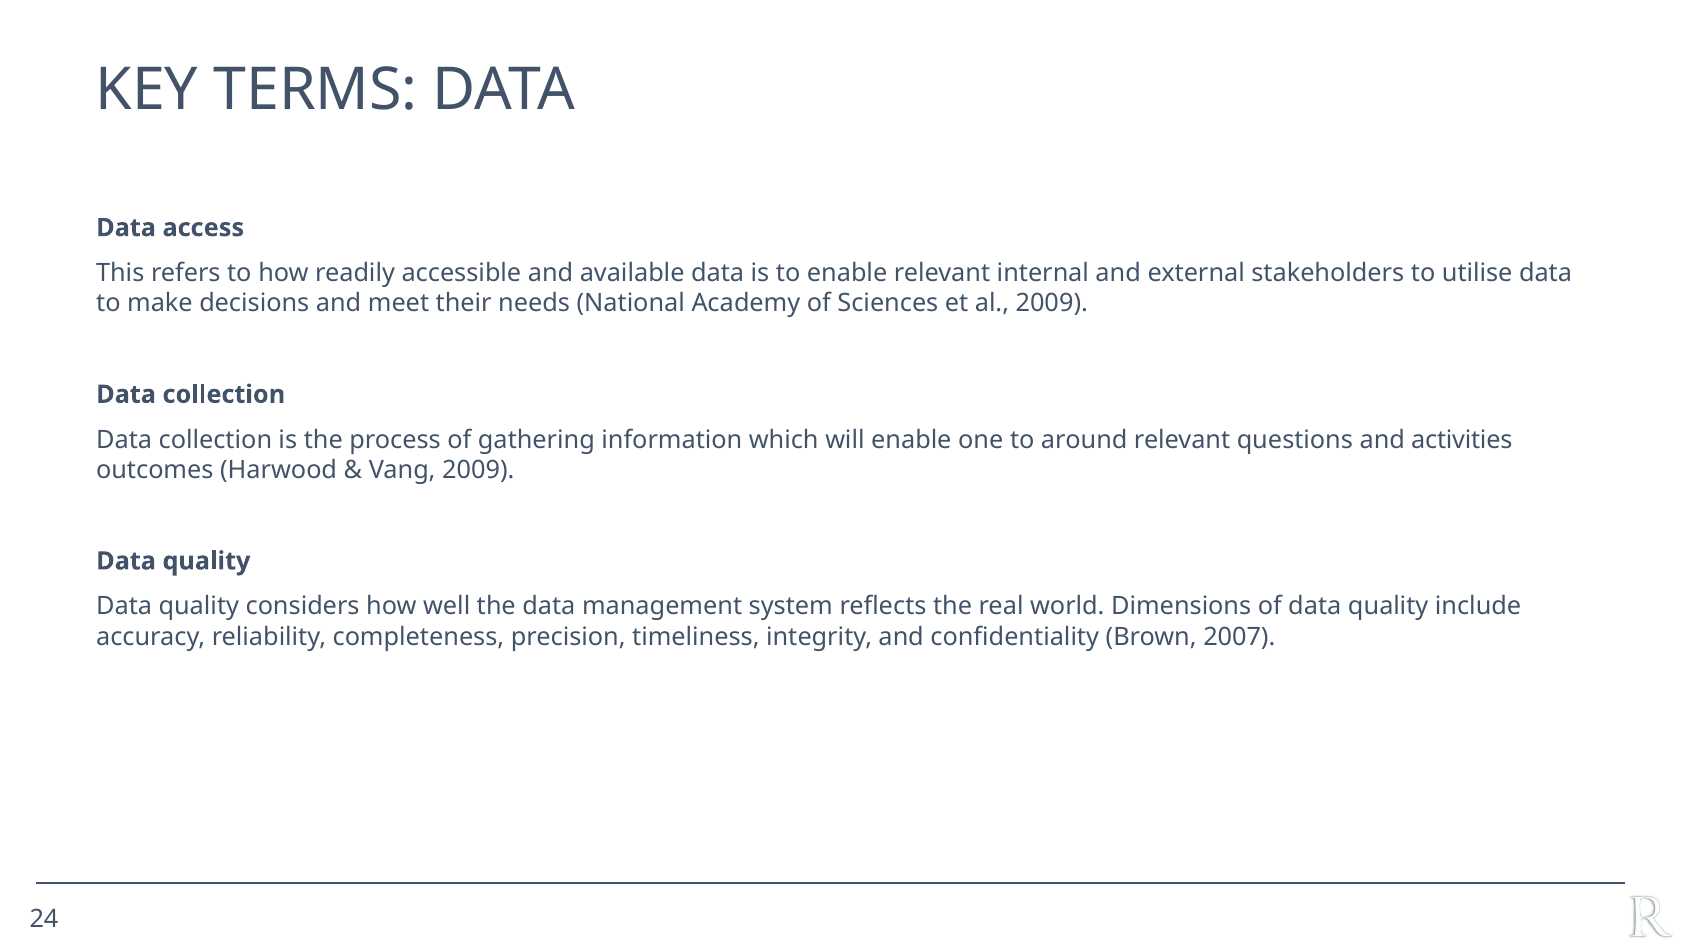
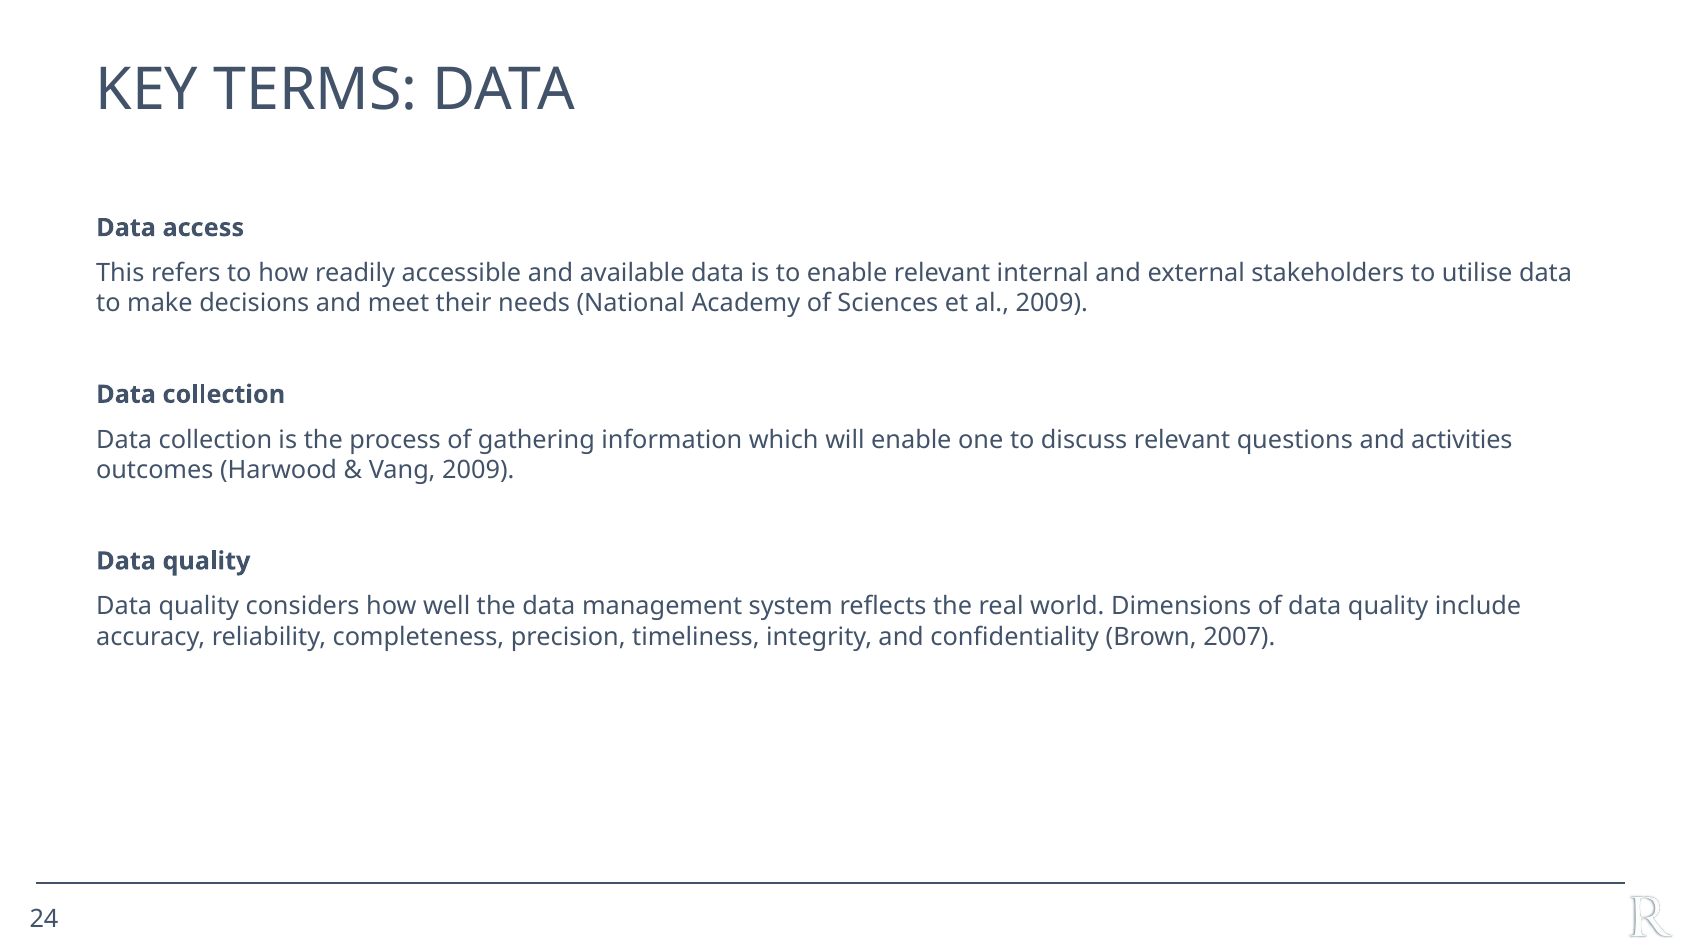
around: around -> discuss (1084, 440)
